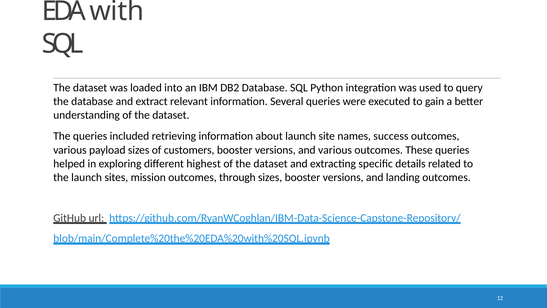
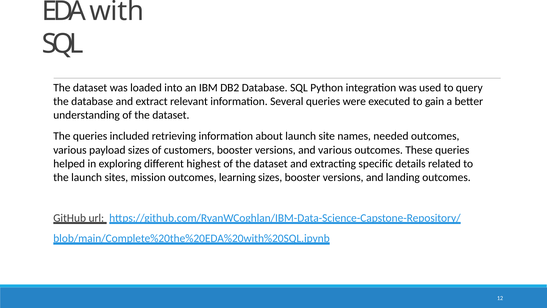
success: success -> needed (391, 136)
through: through -> learning (237, 177)
